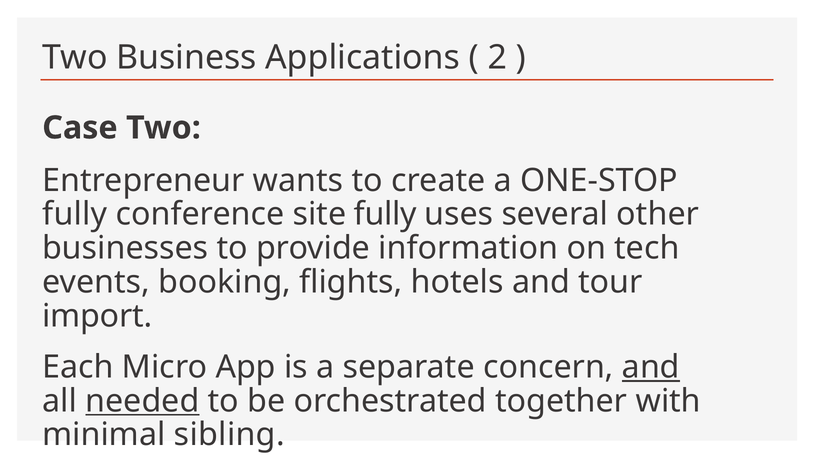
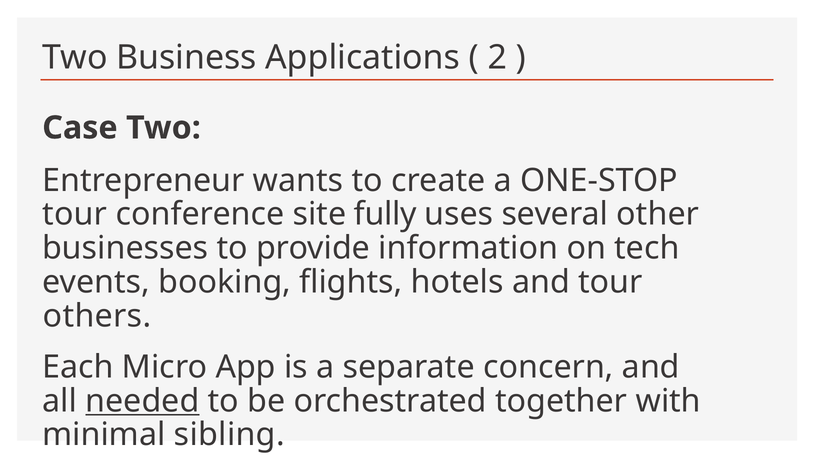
fully: fully -> tour (75, 214)
import: import -> others (97, 316)
and underline: present -> none (651, 367)
